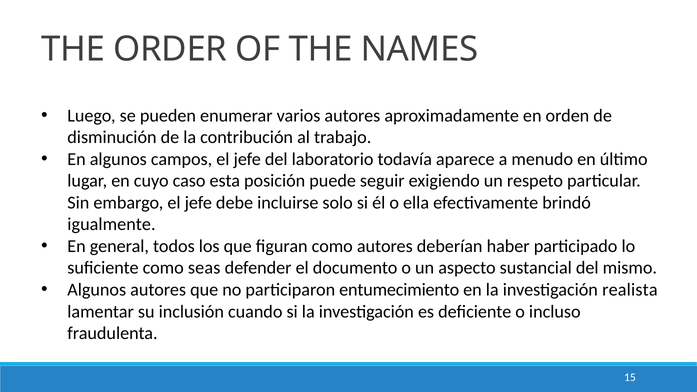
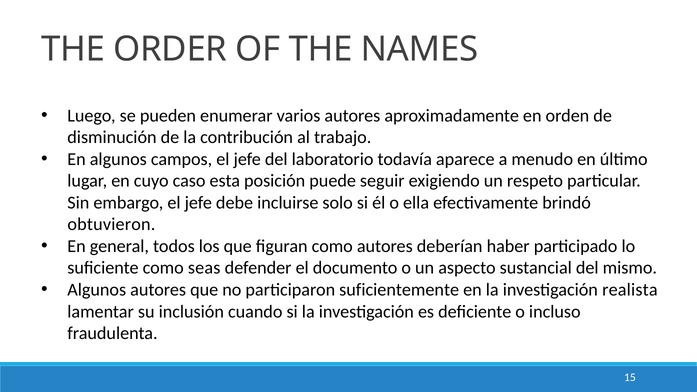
igualmente: igualmente -> obtuvieron (111, 224)
entumecimiento: entumecimiento -> suficientemente (399, 290)
